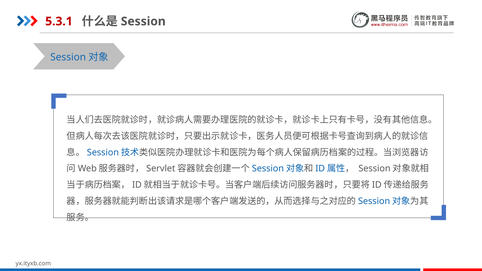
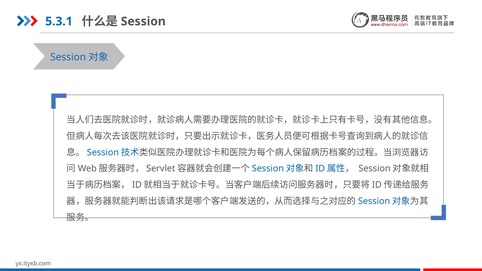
5.3.1 colour: red -> blue (59, 21)
